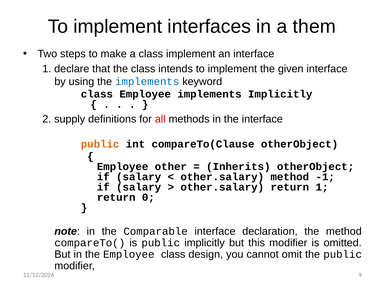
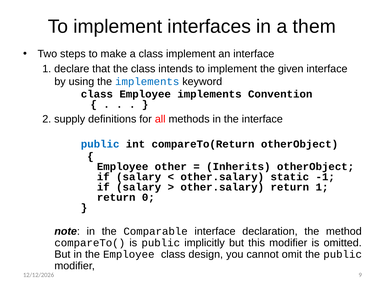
implements Implicitly: Implicitly -> Convention (280, 94)
public colour: orange -> blue (100, 144)
compareTo(Clause: compareTo(Clause -> compareTo(Return (203, 144)
other.salary method: method -> static (290, 177)
